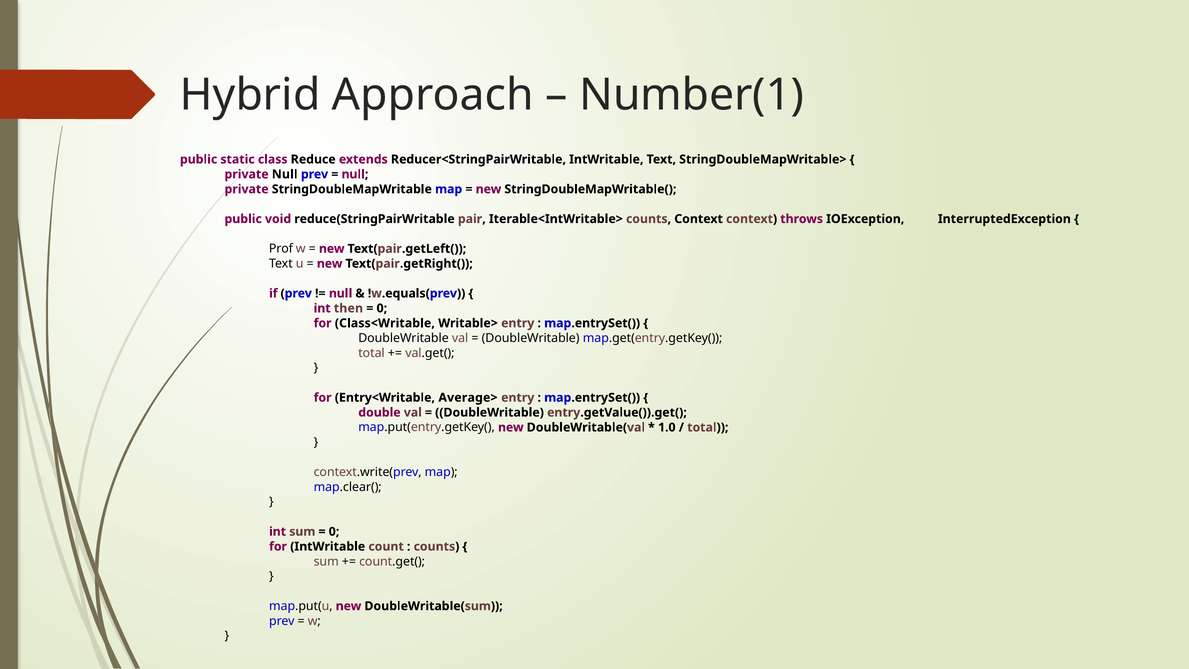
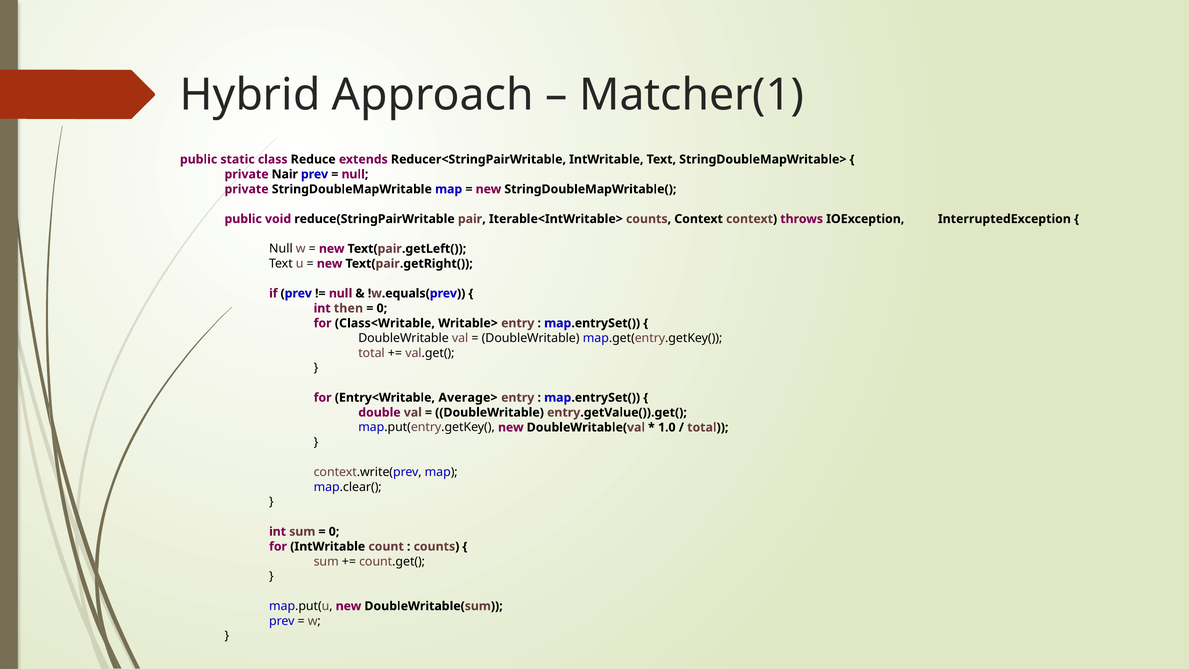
Number(1: Number(1 -> Matcher(1 (692, 95)
private Null: Null -> Nair (285, 174)
Prof: Prof -> Null (281, 249)
